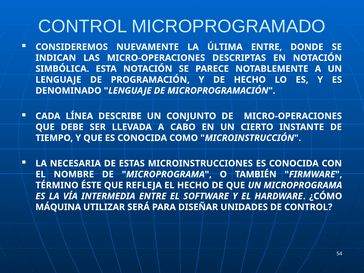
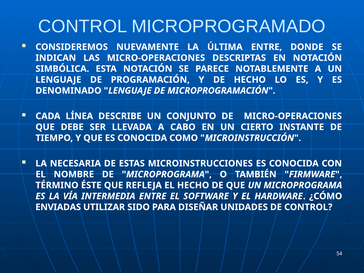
MÁQUINA: MÁQUINA -> ENVIADAS (58, 207)
SERÁ: SERÁ -> SIDO (139, 207)
